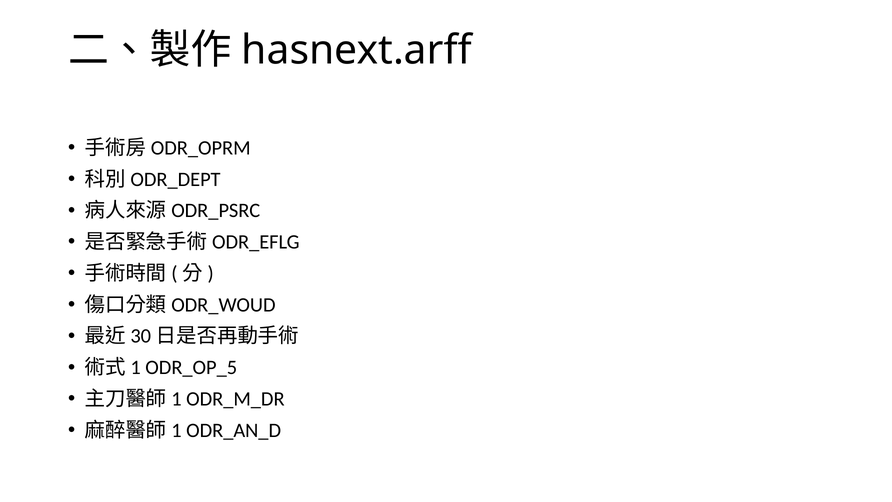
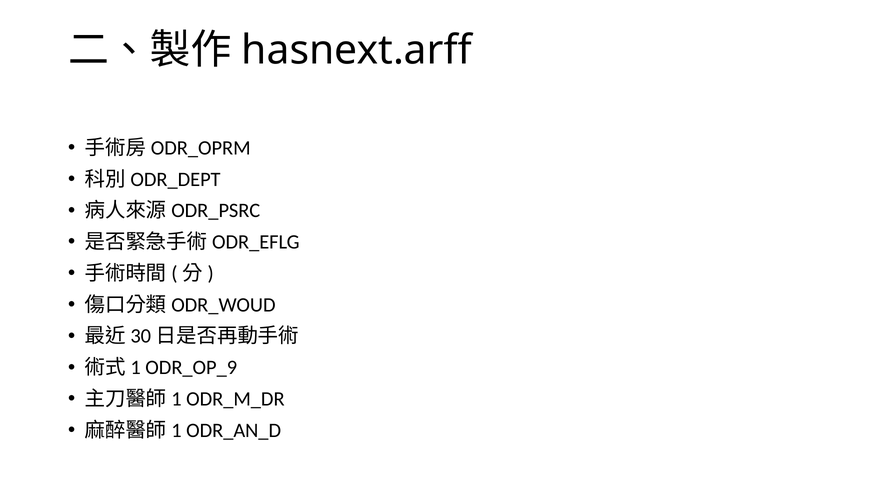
ODR_OP_5: ODR_OP_5 -> ODR_OP_9 (191, 367)
